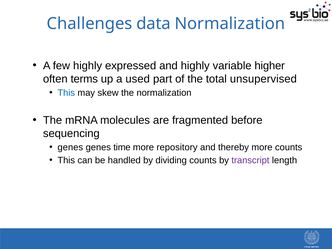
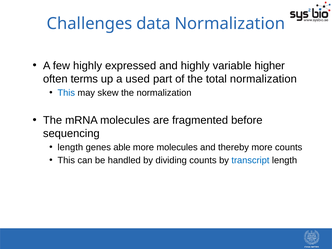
total unsupervised: unsupervised -> normalization (263, 79)
genes: genes -> length (70, 147)
time: time -> able (122, 147)
more repository: repository -> molecules (177, 147)
transcript colour: purple -> blue (250, 160)
